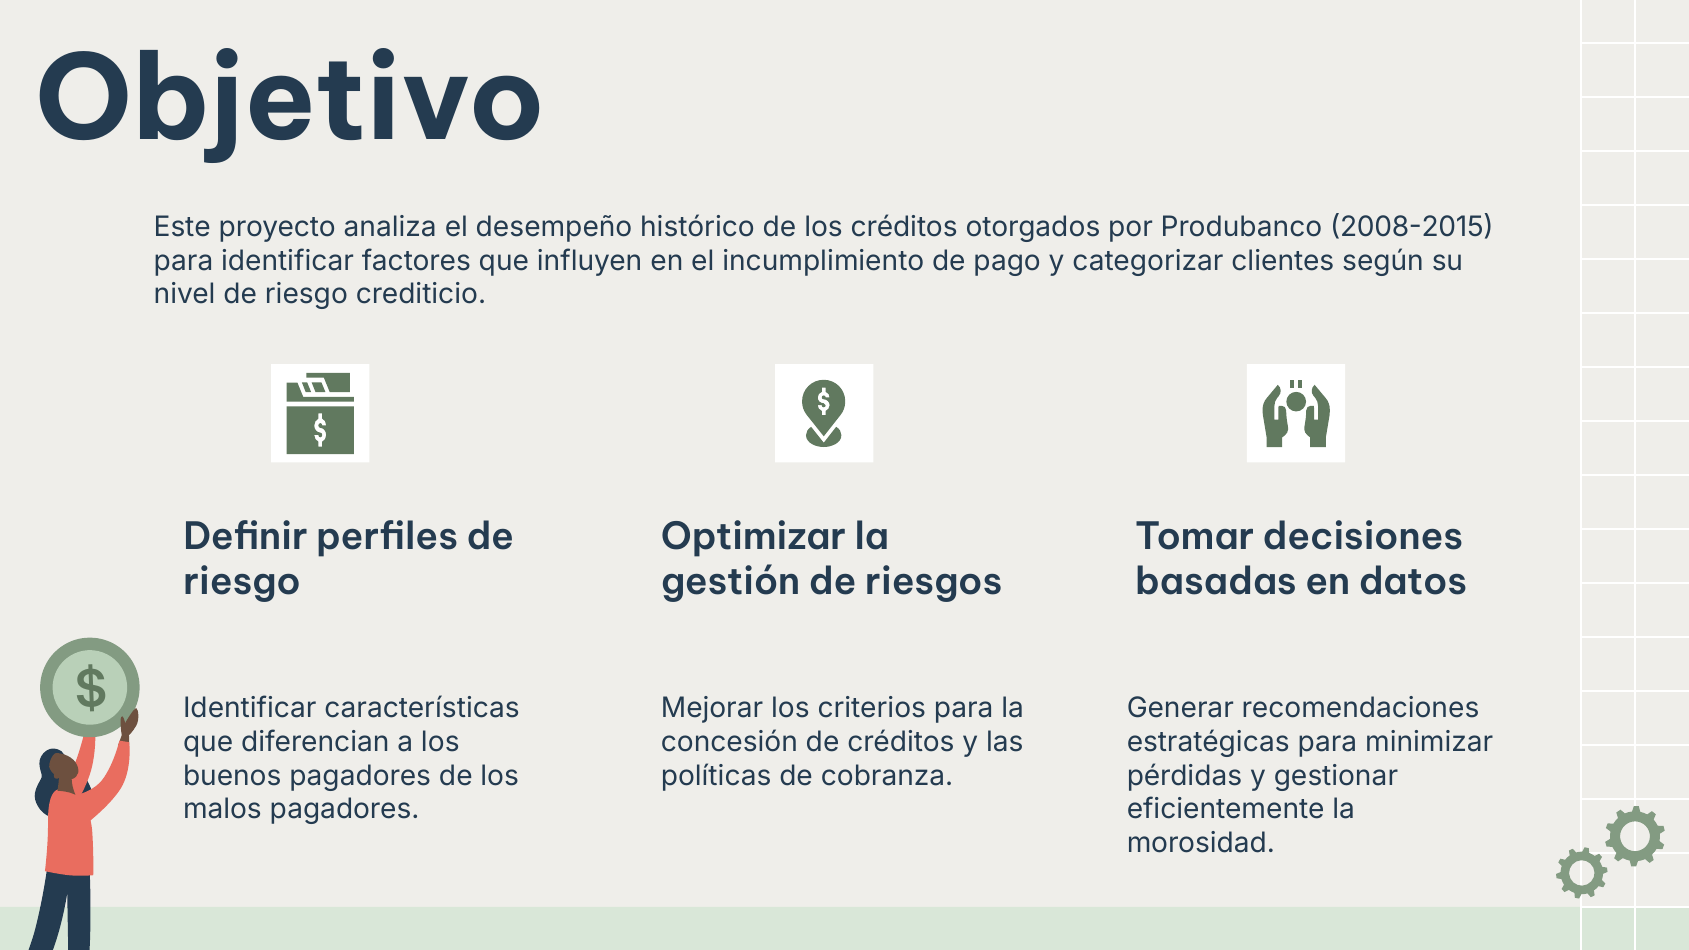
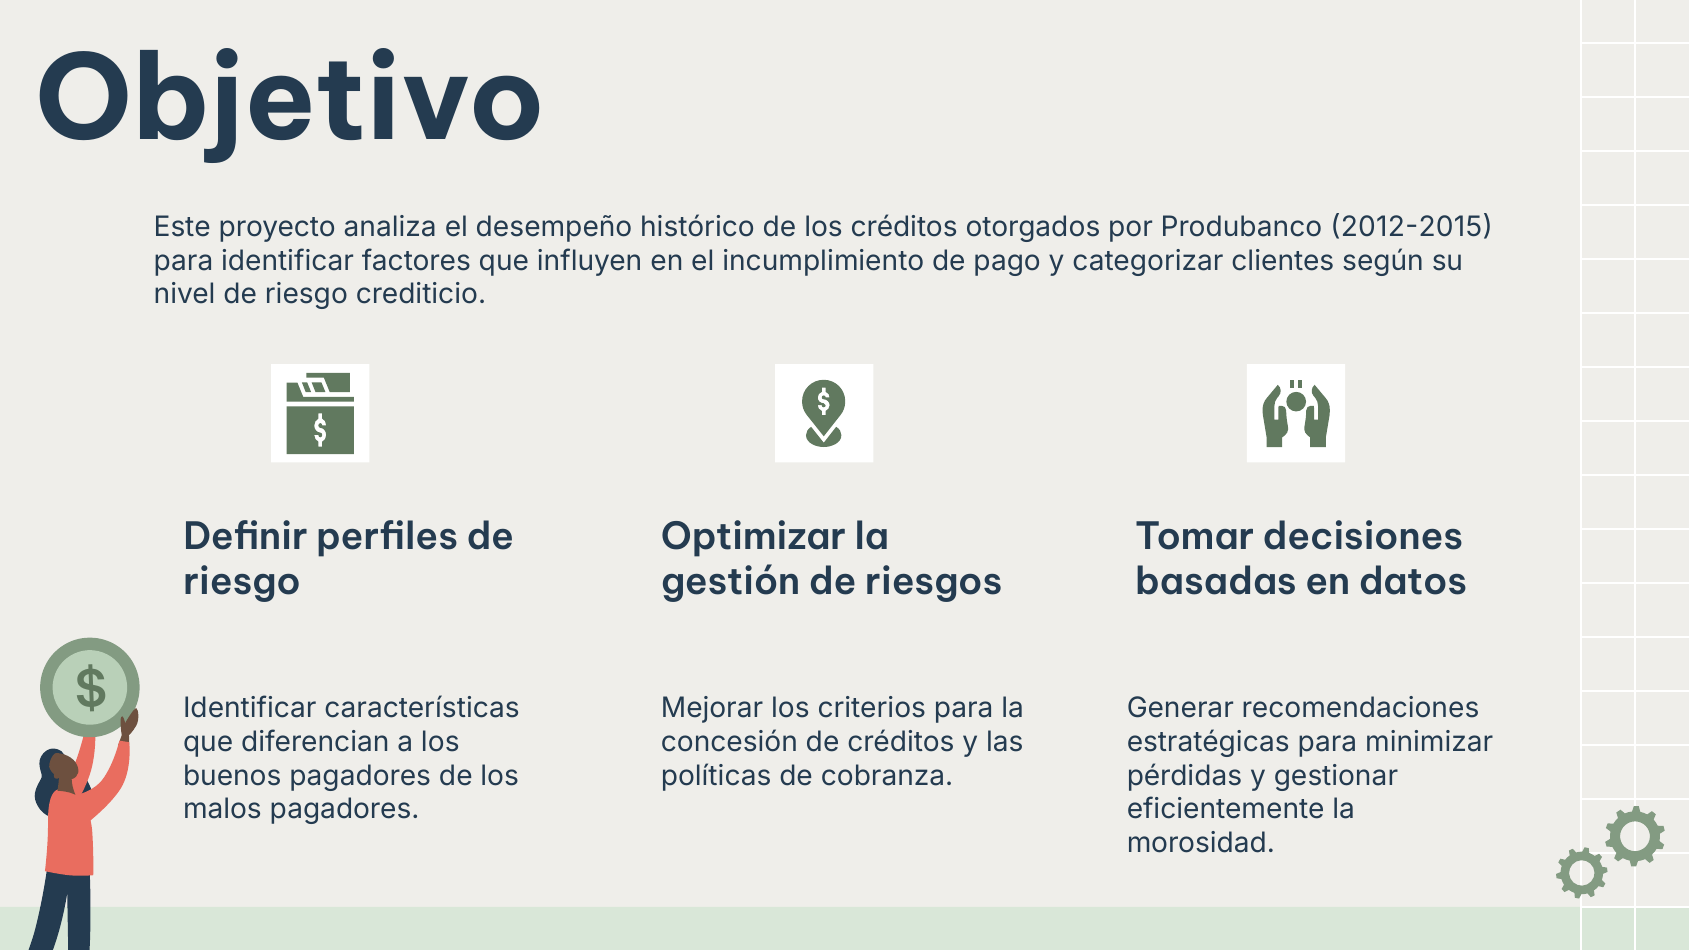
2008-2015: 2008-2015 -> 2012-2015 (1412, 227)
